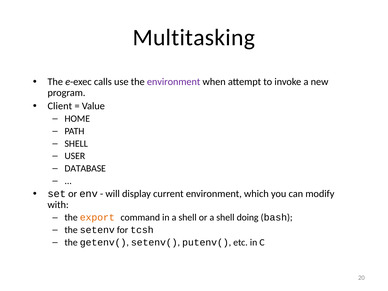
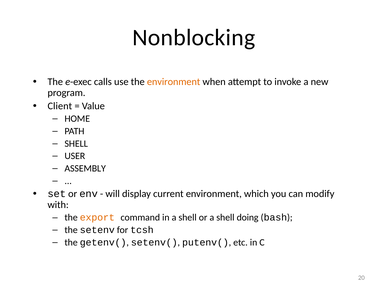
Multitasking: Multitasking -> Nonblocking (194, 38)
environment colour: purple -> orange (174, 82)
DATABASE: DATABASE -> ASSEMBLY (85, 168)
